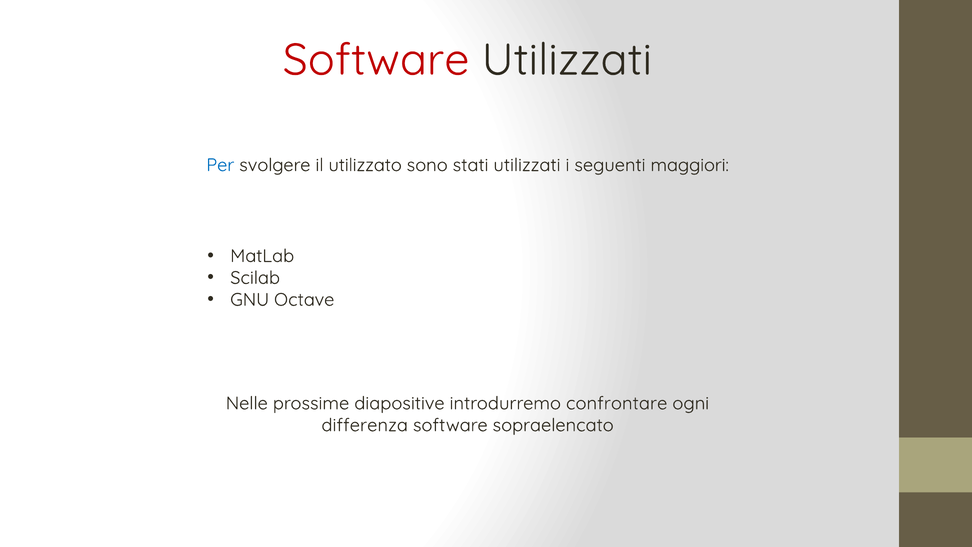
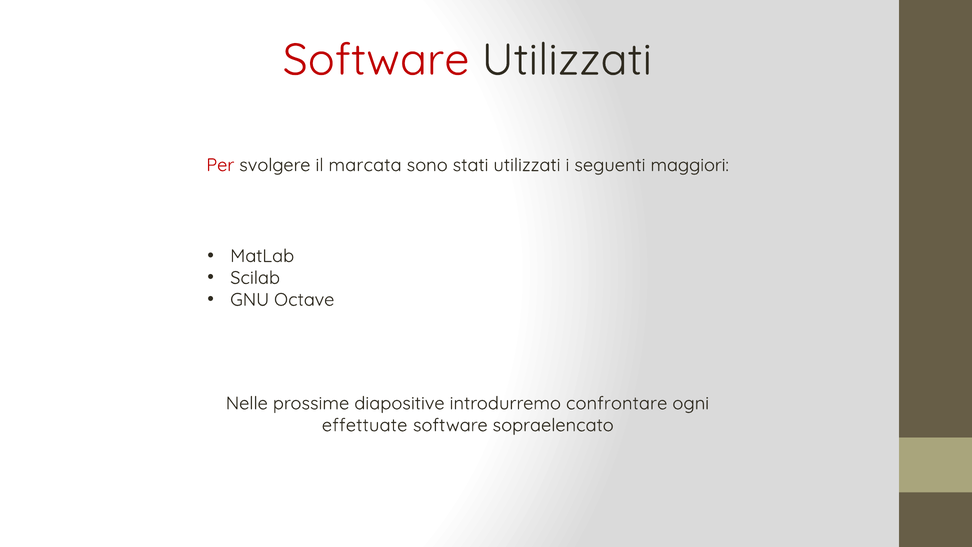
Per colour: blue -> red (220, 165)
utilizzato: utilizzato -> marcata (365, 165)
differenza: differenza -> effettuate (365, 425)
